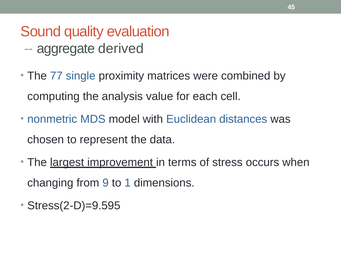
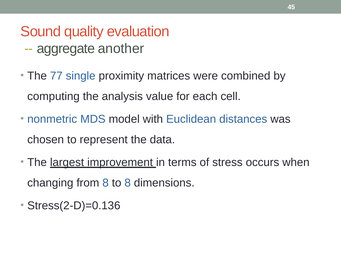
derived: derived -> another (121, 48)
from 9: 9 -> 8 (106, 183)
to 1: 1 -> 8 (128, 183)
Stress(2-D)=9.595: Stress(2-D)=9.595 -> Stress(2-D)=0.136 (74, 205)
